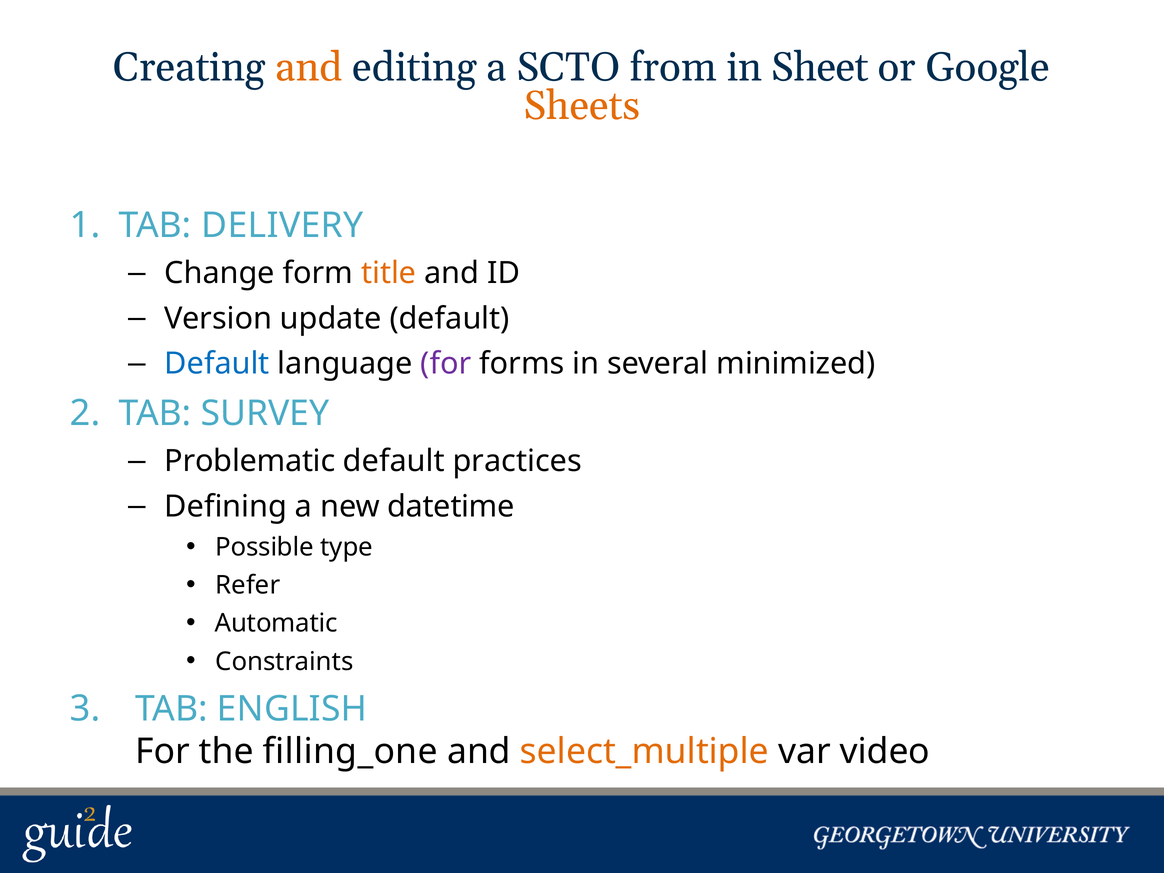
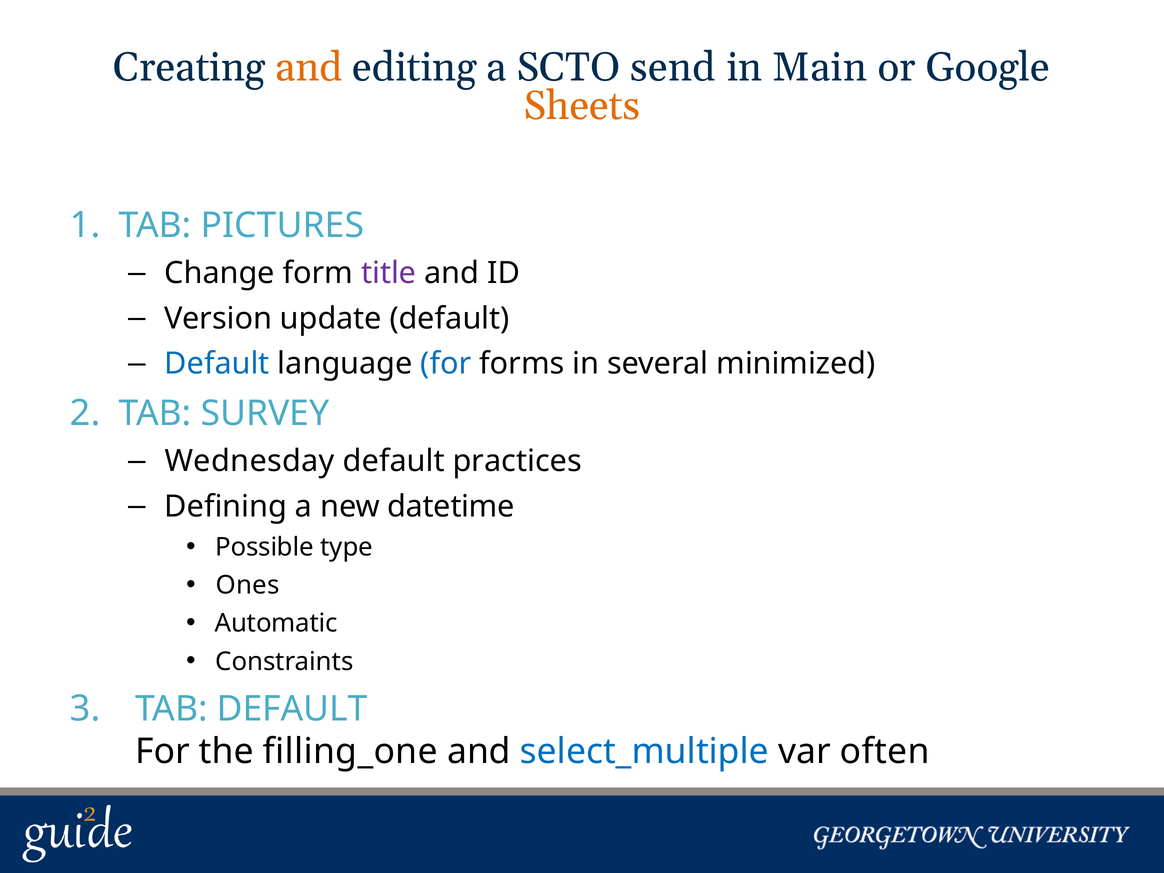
from: from -> send (673, 67)
Sheet: Sheet -> Main (820, 67)
DELIVERY: DELIVERY -> PICTURES (282, 225)
title colour: orange -> purple (389, 273)
for colour: purple -> blue (446, 364)
Problematic: Problematic -> Wednesday (250, 461)
Refer: Refer -> Ones (248, 585)
TAB ENGLISH: ENGLISH -> DEFAULT (292, 709)
select_multiple colour: orange -> blue (644, 752)
video: video -> often (885, 752)
